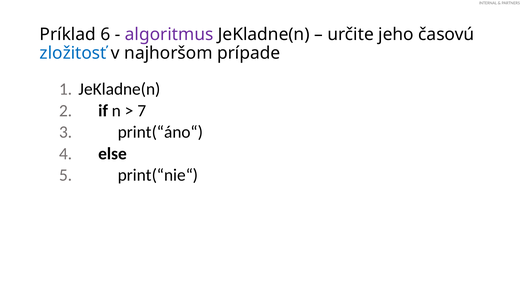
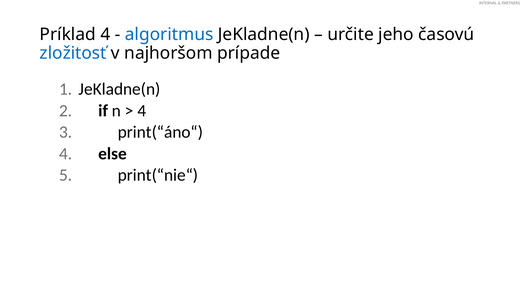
Príklad 6: 6 -> 4 (105, 34)
algoritmus colour: purple -> blue (169, 34)
7: 7 -> 4 (142, 111)
